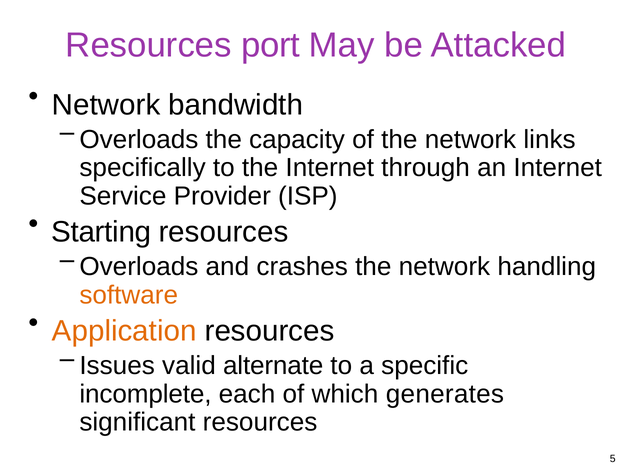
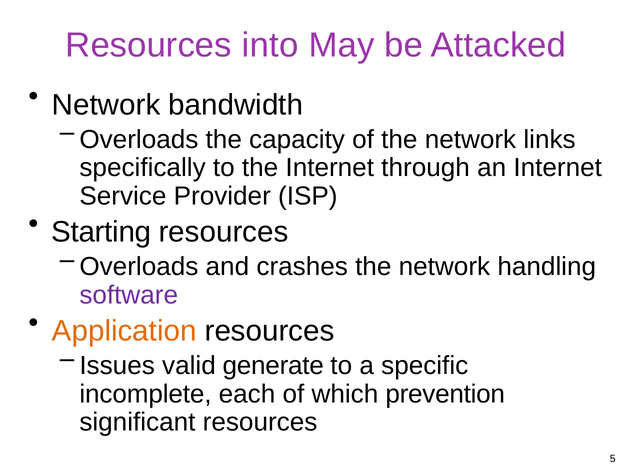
port: port -> into (270, 45)
software colour: orange -> purple (129, 295)
alternate: alternate -> generate (273, 366)
generates: generates -> prevention (445, 394)
